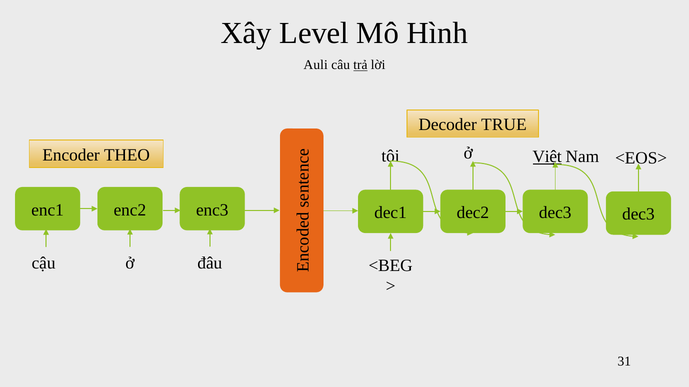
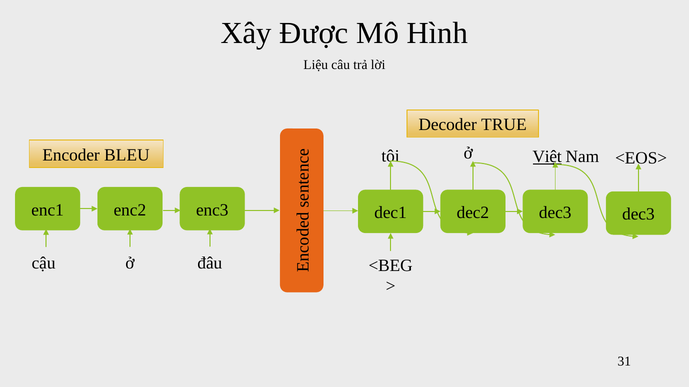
Level: Level -> Được (314, 33)
Auli: Auli -> Liệu (316, 65)
trả underline: present -> none (360, 65)
THEO: THEO -> BLEU (127, 155)
